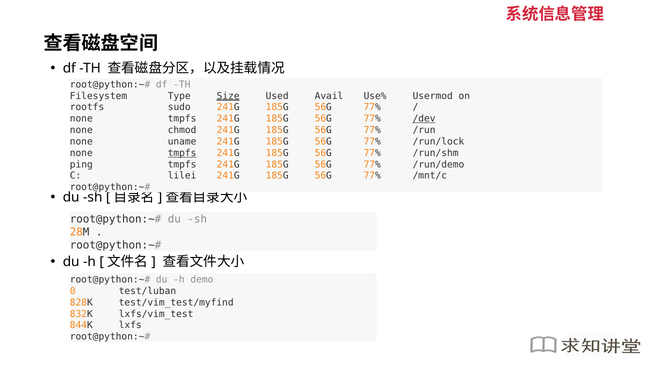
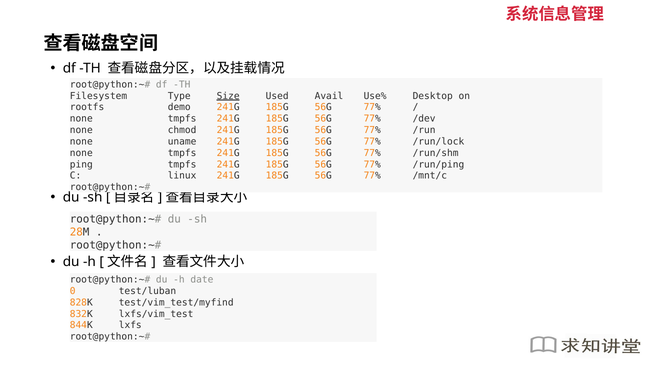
Usermod: Usermod -> Desktop (433, 96)
sudo: sudo -> demo (179, 107)
/dev underline: present -> none (424, 119)
tmpfs underline: present -> none (182, 153)
/run/demo: /run/demo -> /run/ping (438, 165)
lilei: lilei -> linux (182, 176)
demo: demo -> date (202, 280)
